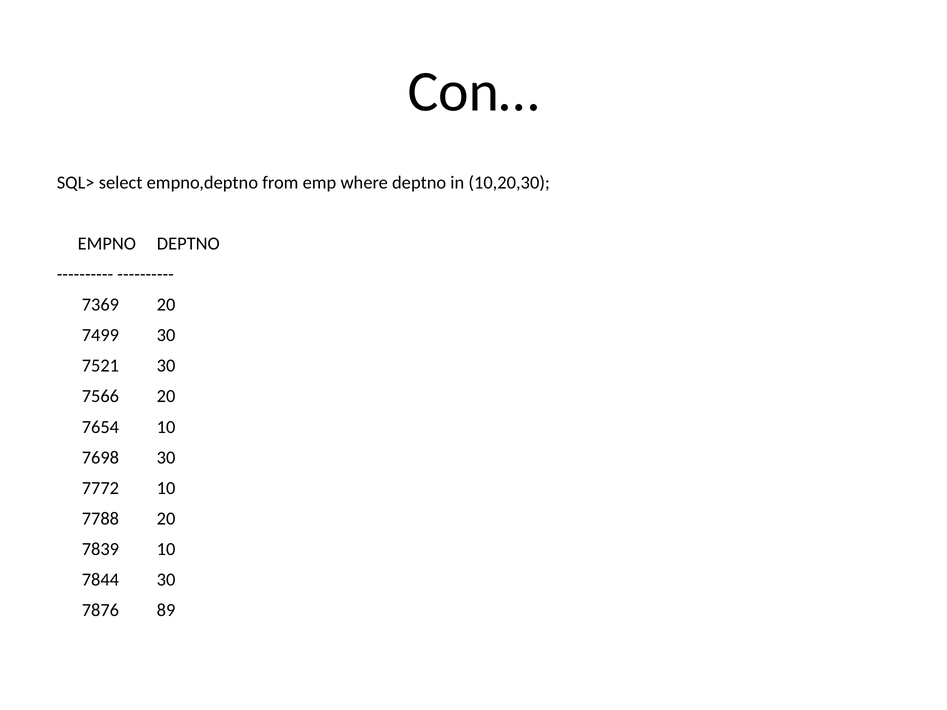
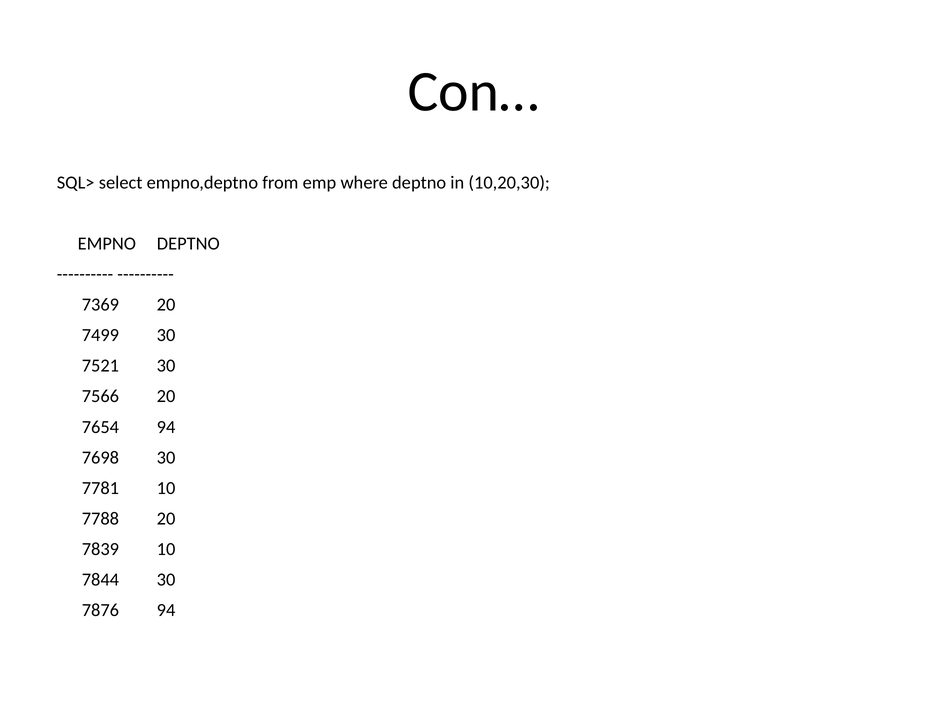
7654 10: 10 -> 94 (166, 427)
7772: 7772 -> 7781 (100, 488)
7876 89: 89 -> 94 (166, 610)
